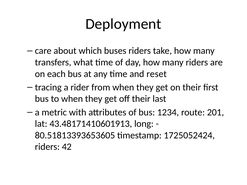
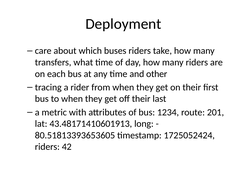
reset: reset -> other (157, 74)
